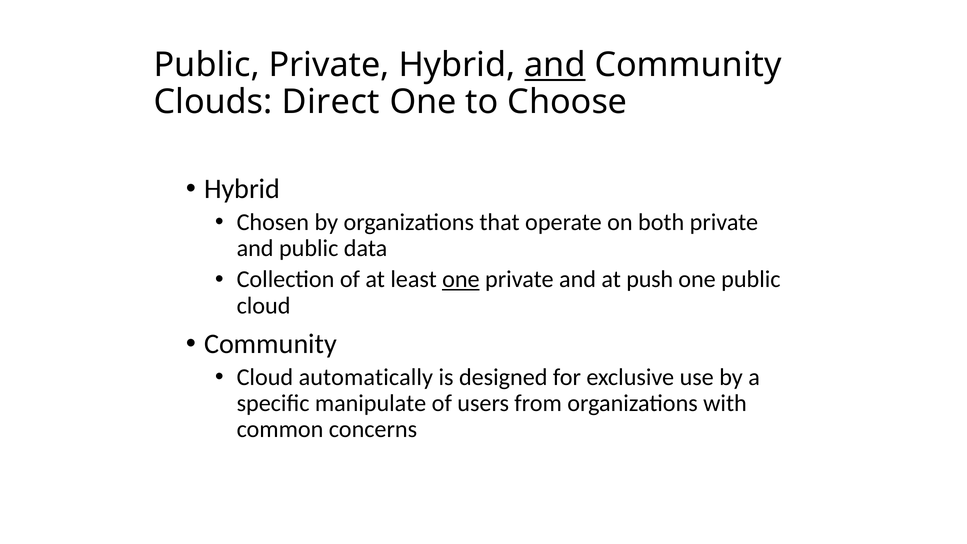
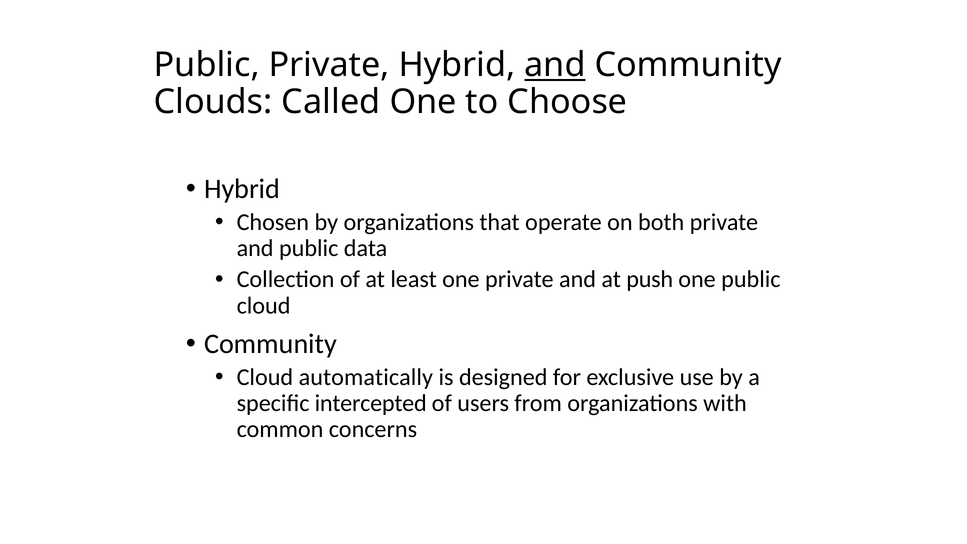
Direct: Direct -> Called (331, 102)
one underline: present -> none (461, 279)
manipulate: manipulate -> intercepted (371, 403)
